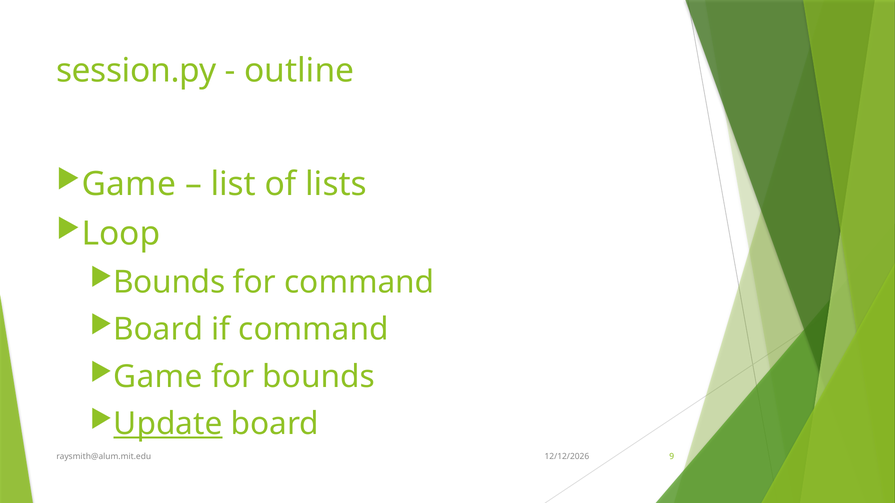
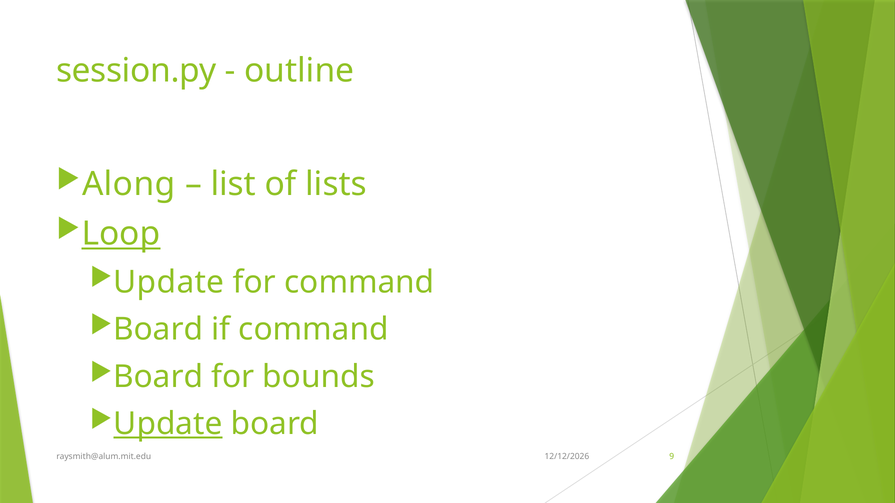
Game: Game -> Along (129, 184)
Loop underline: none -> present (121, 234)
Bounds: Bounds -> Update (169, 282)
Game: Game -> Board (158, 377)
